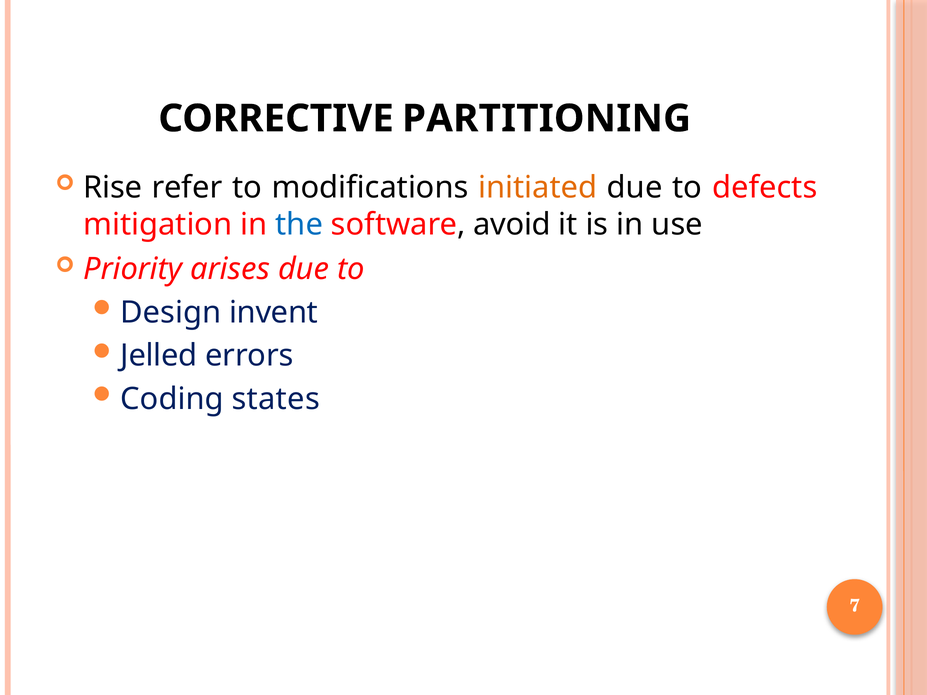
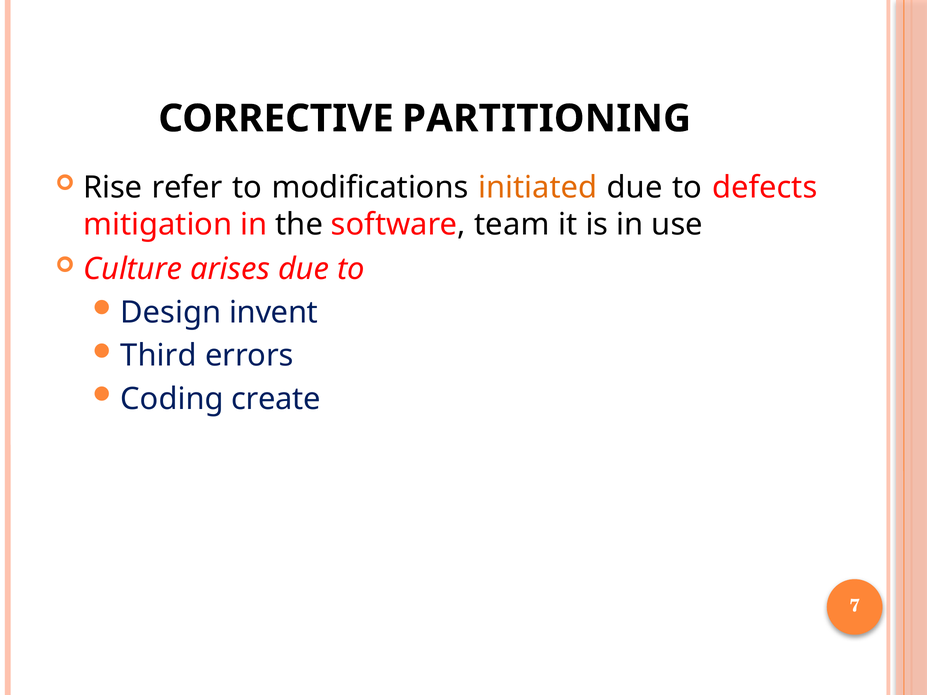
the colour: blue -> black (299, 225)
avoid: avoid -> team (512, 225)
Priority: Priority -> Culture (133, 269)
Jelled: Jelled -> Third (159, 356)
states: states -> create (276, 399)
